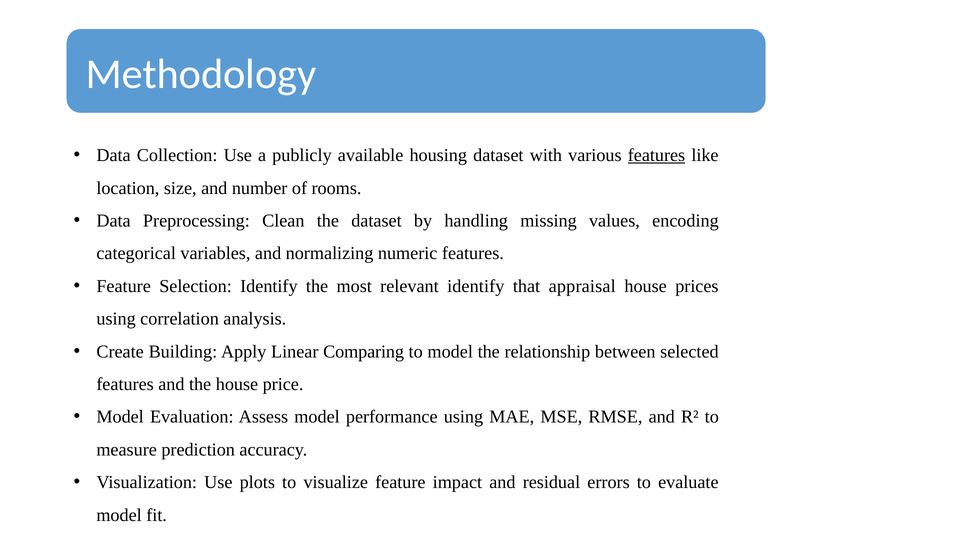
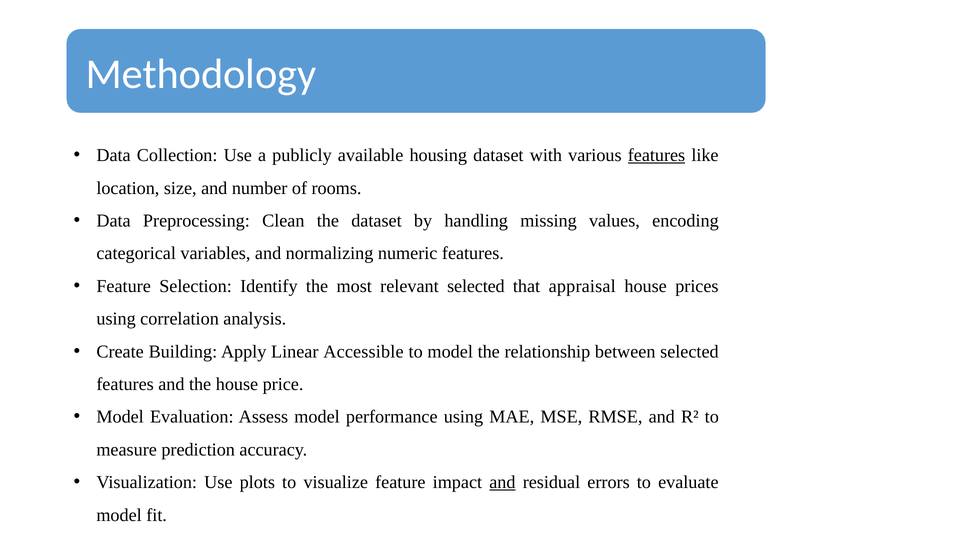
relevant identify: identify -> selected (476, 286)
Comparing: Comparing -> Accessible (363, 352)
and underline: none -> present (502, 482)
